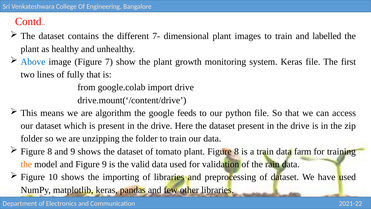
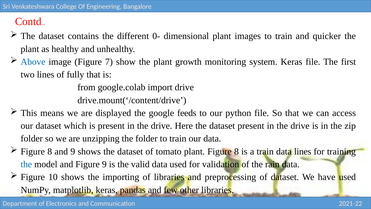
7-: 7- -> 0- (156, 36)
labelled: labelled -> quicker (327, 36)
algorithm: algorithm -> displayed (113, 113)
data farm: farm -> lines (303, 151)
the colour: orange -> blue (26, 164)
